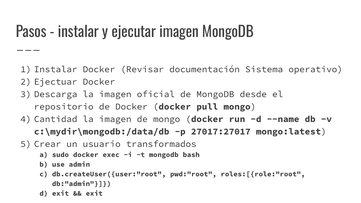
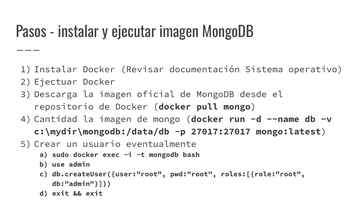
transformados: transformados -> eventualmente (161, 144)
